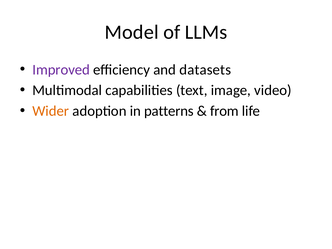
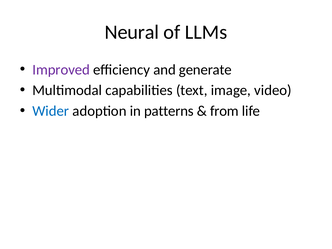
Model: Model -> Neural (132, 32)
datasets: datasets -> generate (205, 70)
Wider colour: orange -> blue (51, 111)
